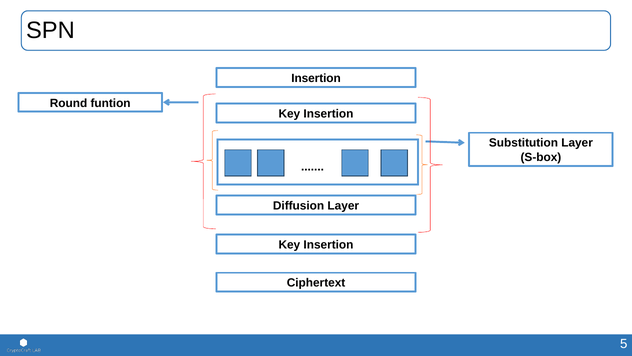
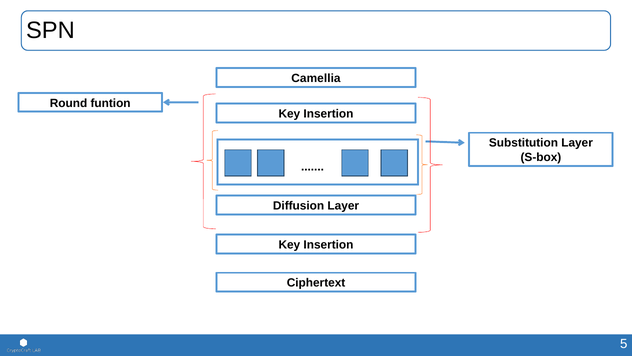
Insertion: Insertion -> Camellia (316, 78)
